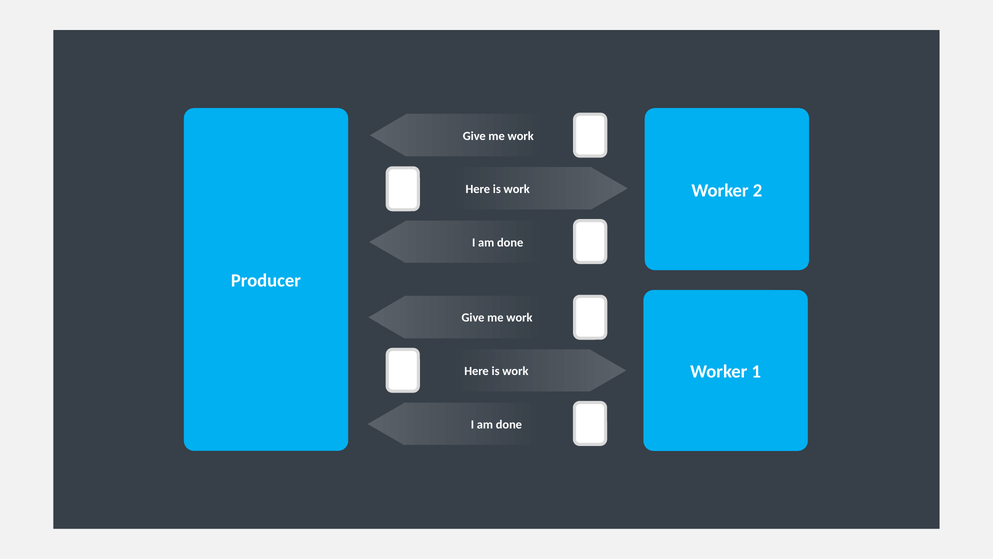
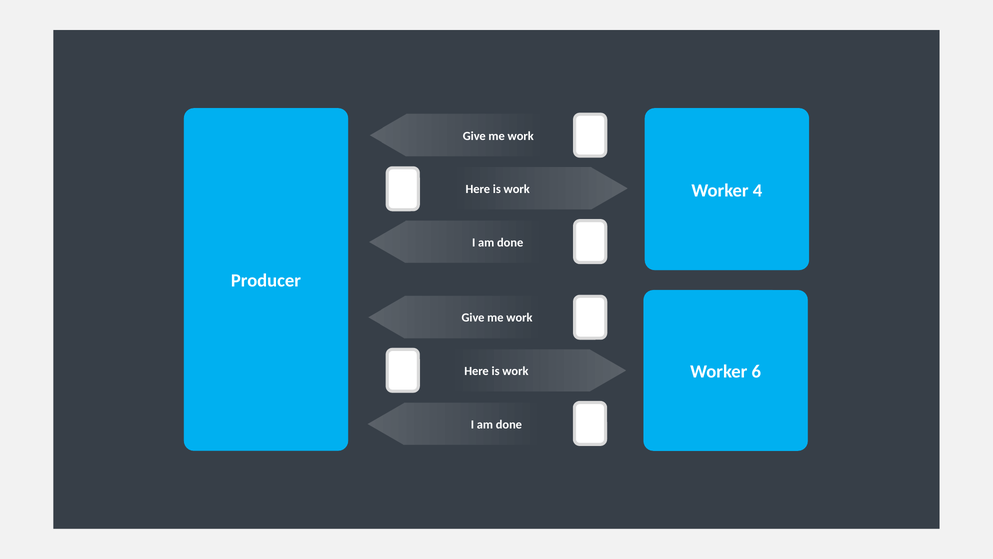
2: 2 -> 4 (757, 190)
1: 1 -> 6 (756, 371)
